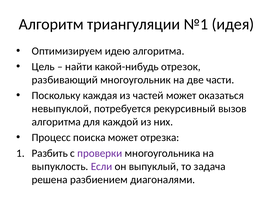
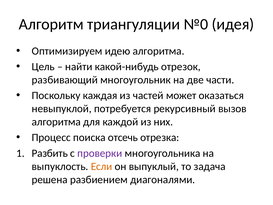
№1: №1 -> №0 (196, 24)
поиска может: может -> отсечь (123, 137)
Если colour: purple -> orange (102, 166)
